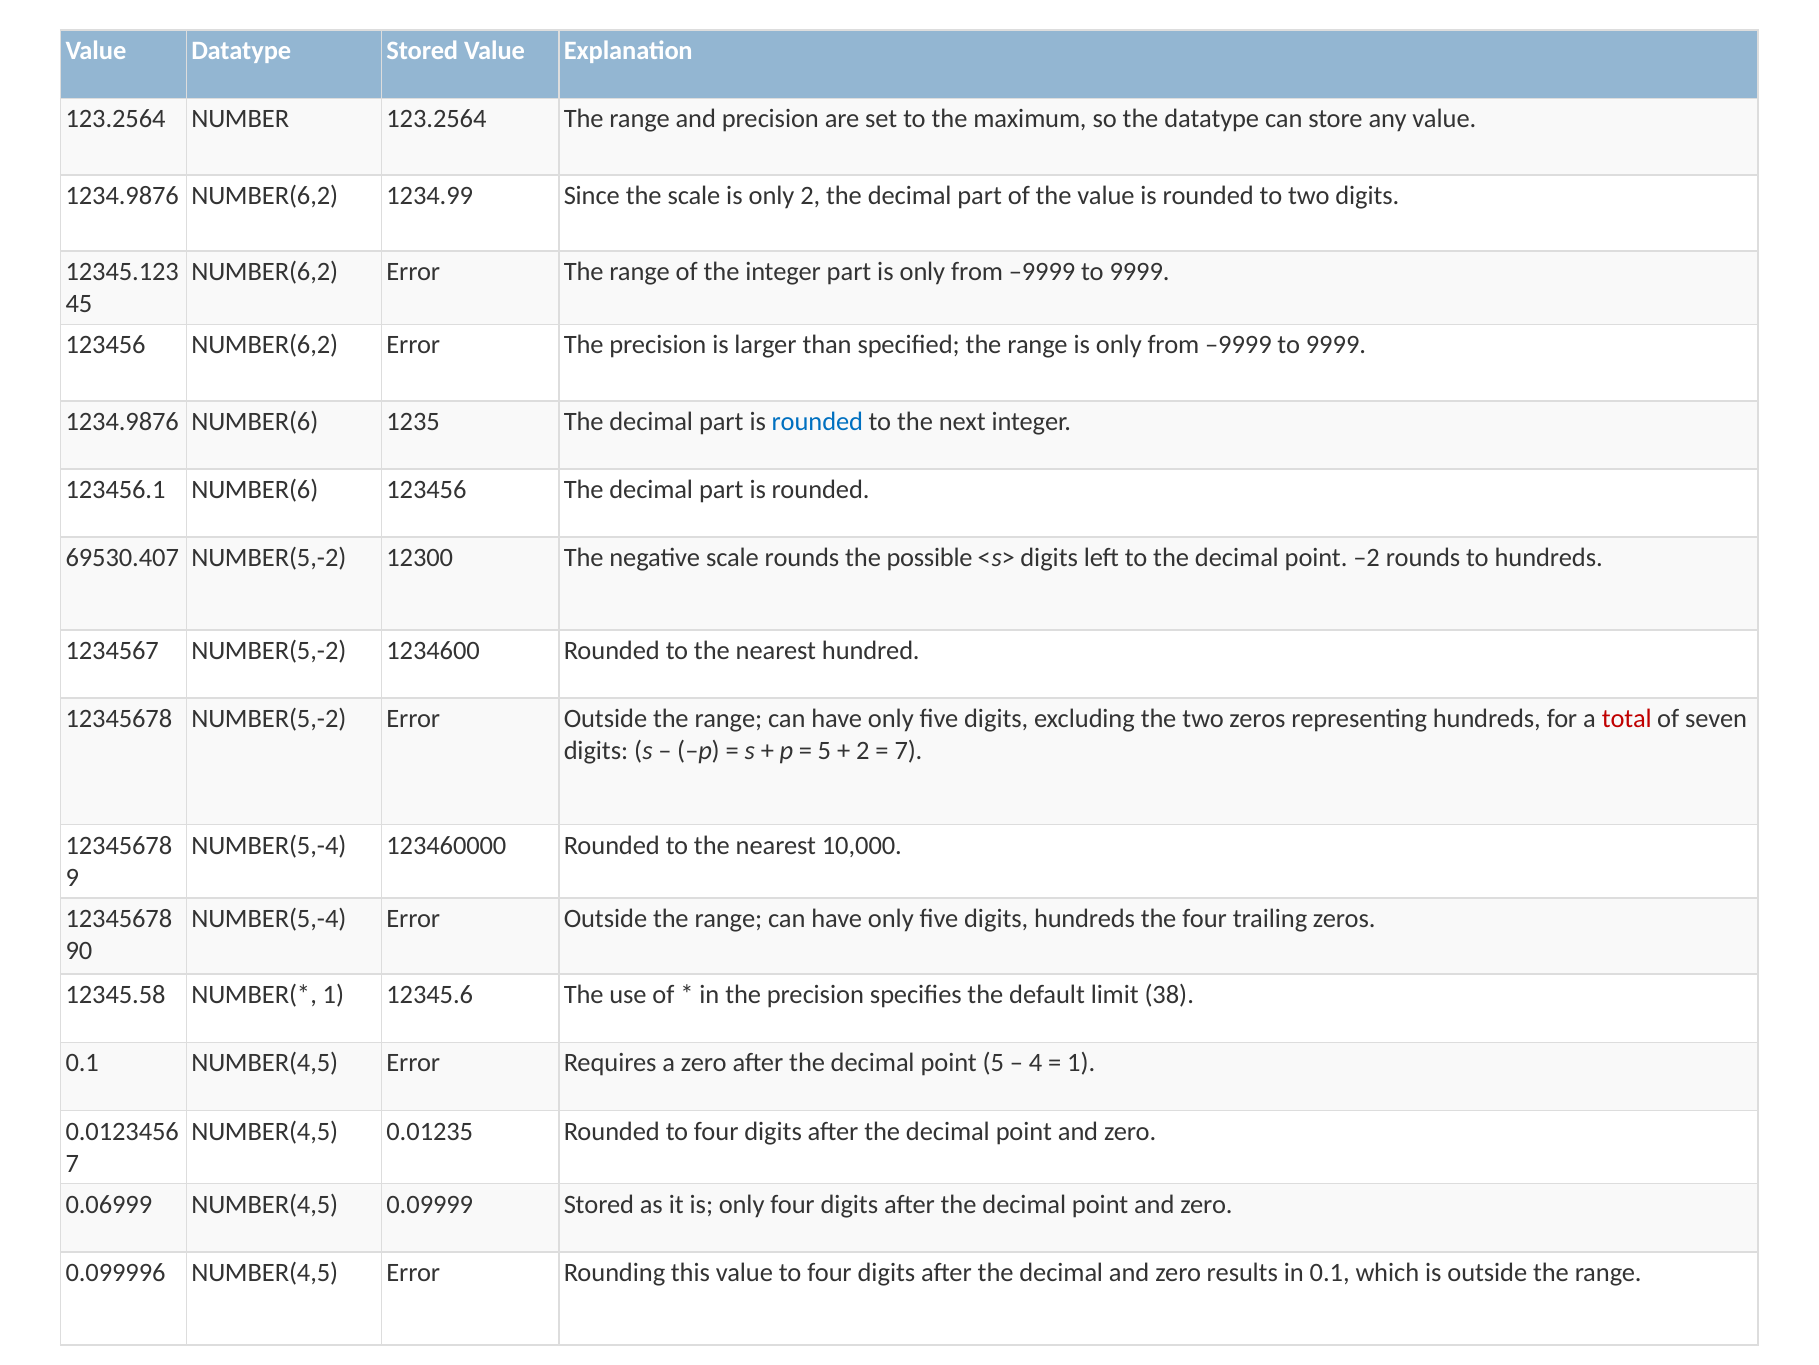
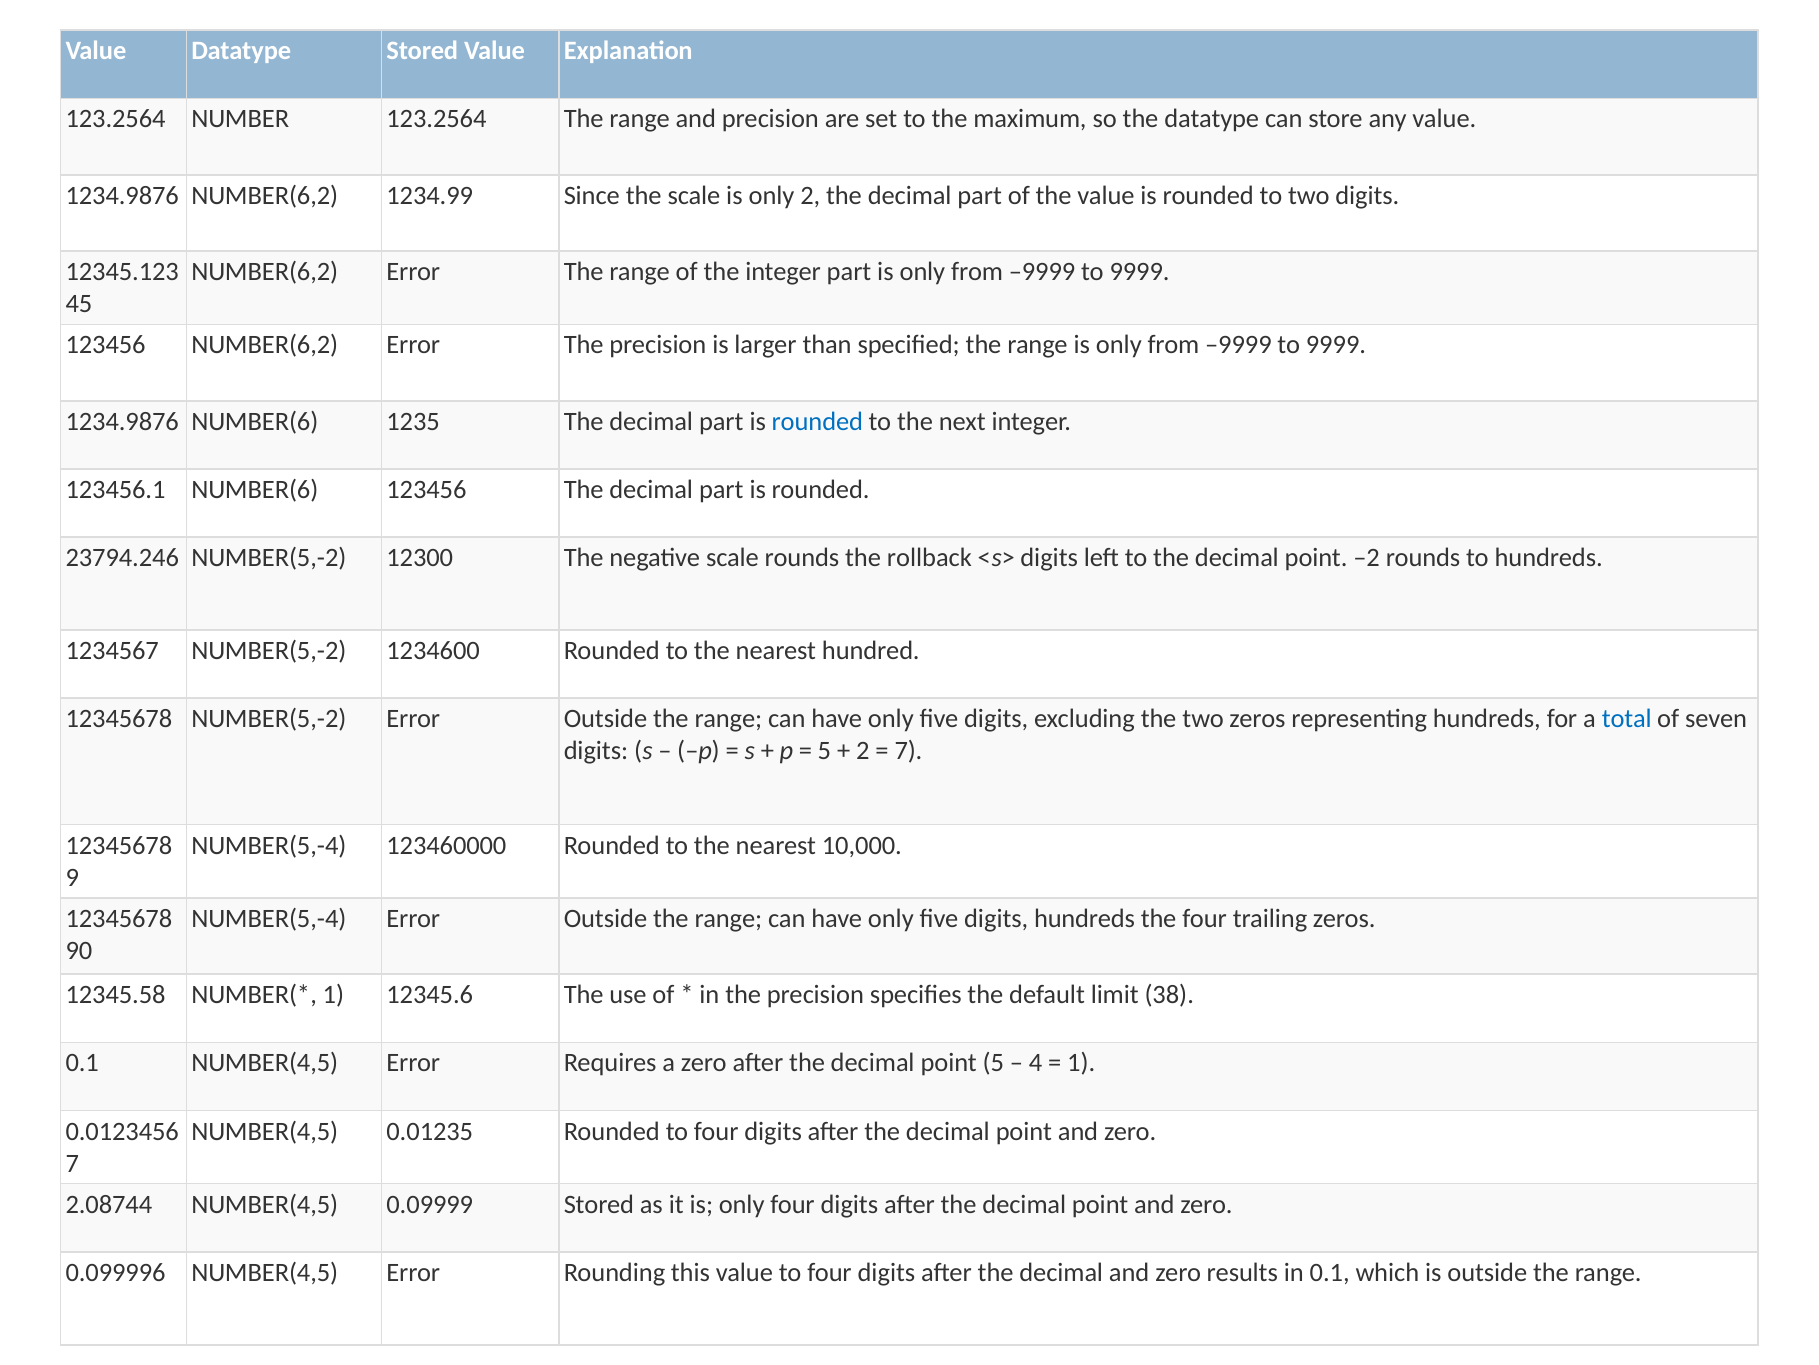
69530.407: 69530.407 -> 23794.246 (122, 558)
possible: possible -> rollback (929, 558)
total colour: red -> blue (1627, 719)
0.06999: 0.06999 -> 2.08744 (109, 1204)
